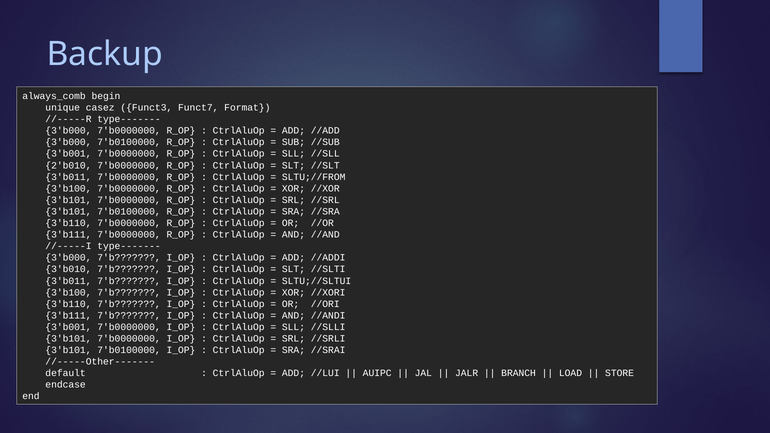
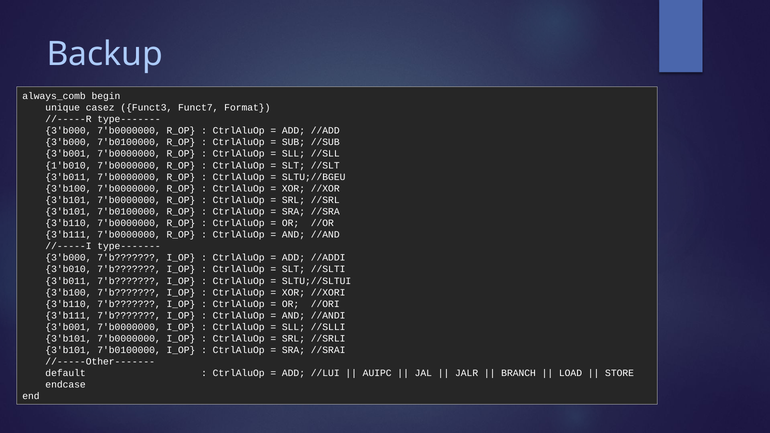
2'b010: 2'b010 -> 1'b010 (68, 165)
SLTU;//FROM: SLTU;//FROM -> SLTU;//BGEU (314, 177)
